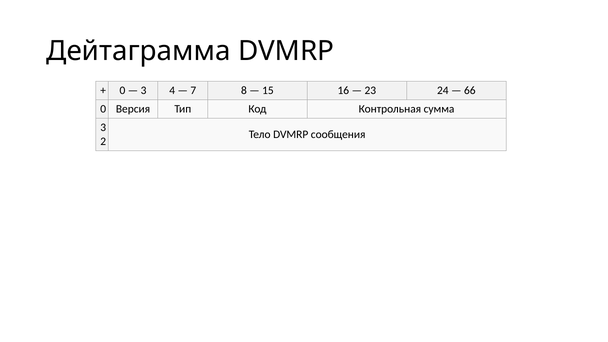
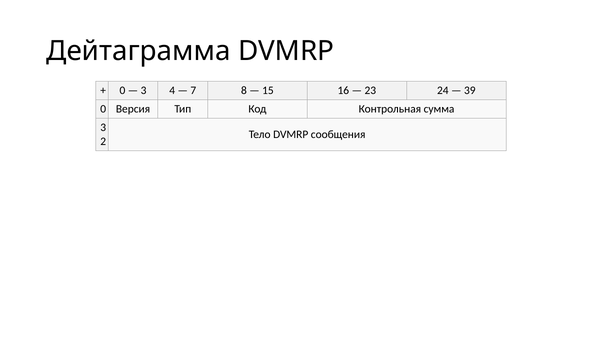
66: 66 -> 39 (470, 91)
